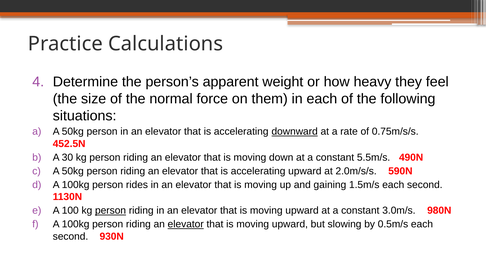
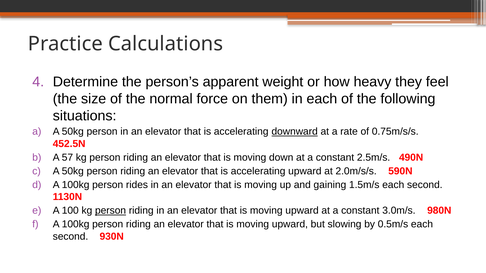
30: 30 -> 57 (67, 158)
5.5m/s: 5.5m/s -> 2.5m/s (374, 158)
elevator underline: present -> none (186, 224)
